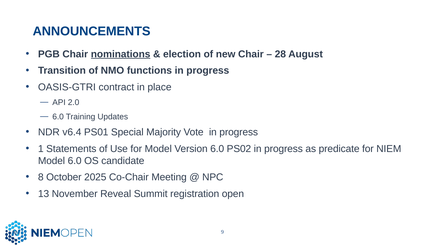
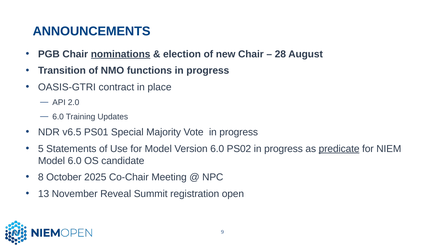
v6.4: v6.4 -> v6.5 (72, 132)
1: 1 -> 5 (41, 149)
predicate underline: none -> present (339, 149)
